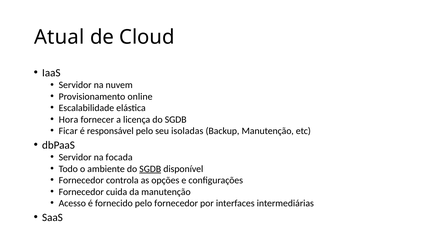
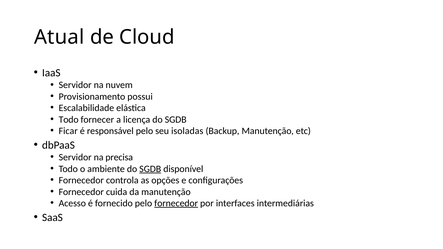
online: online -> possui (140, 97)
Hora: Hora -> Todo (69, 120)
focada: focada -> precisa (119, 157)
fornecedor underline: none -> present (176, 203)
